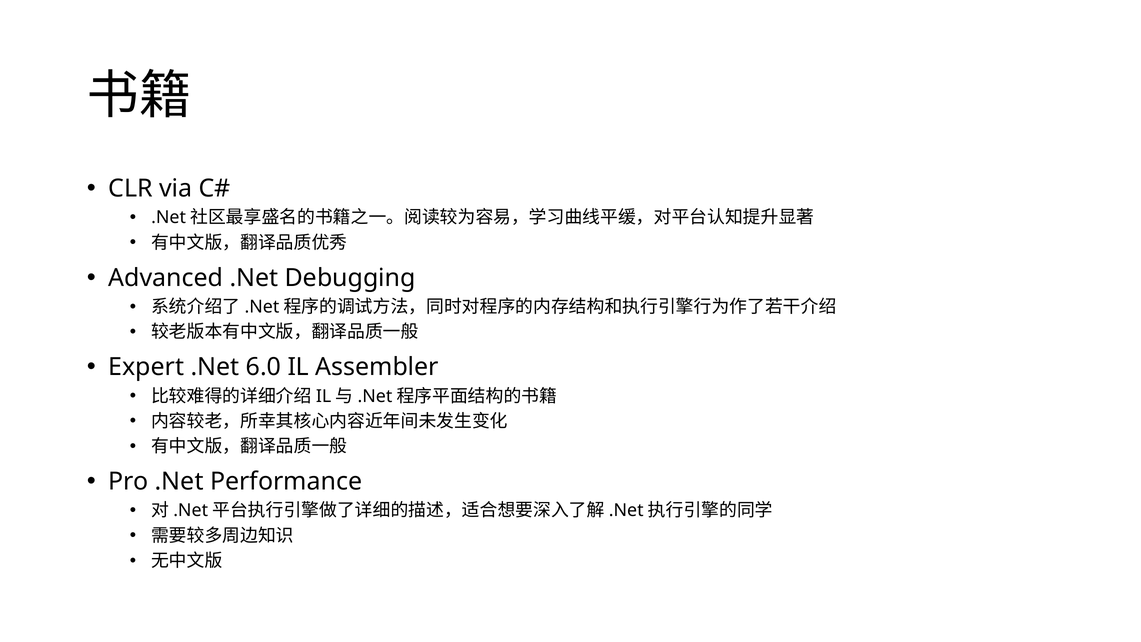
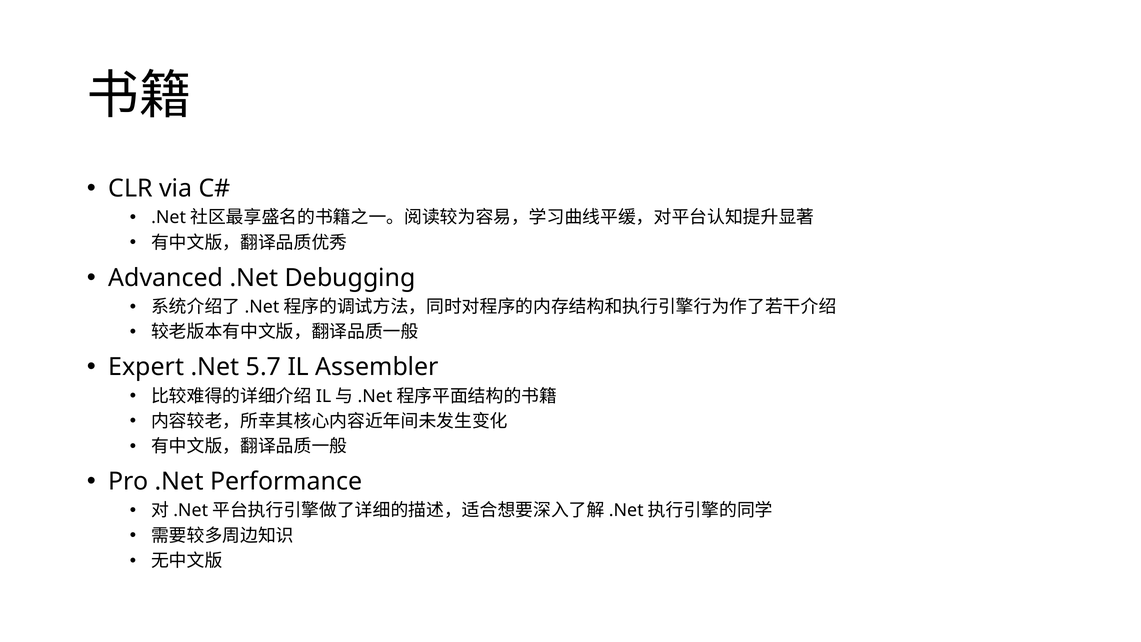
6.0: 6.0 -> 5.7 (263, 367)
